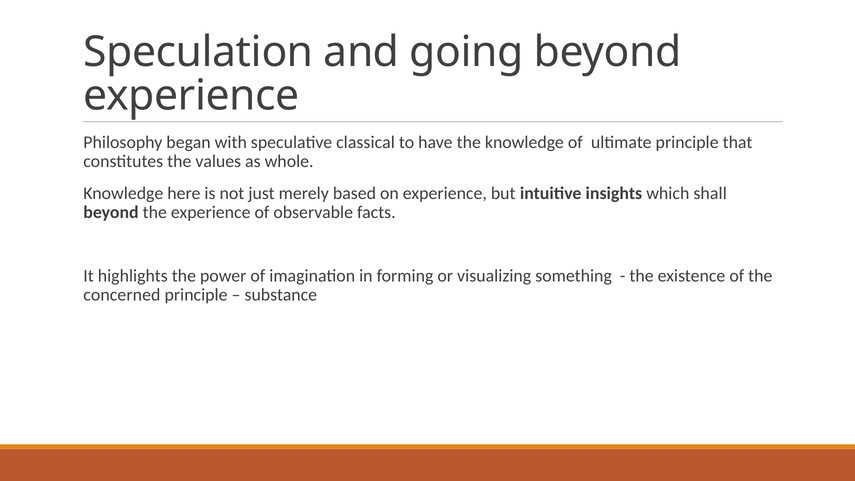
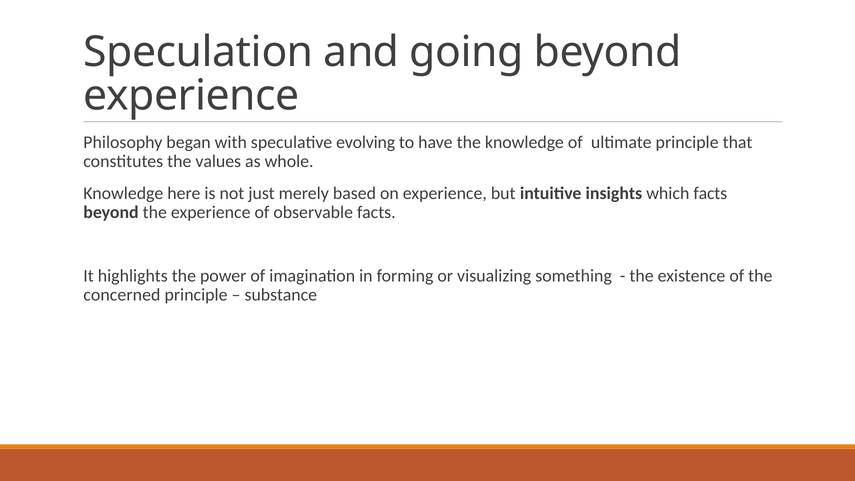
classical: classical -> evolving (366, 142)
which shall: shall -> facts (710, 193)
